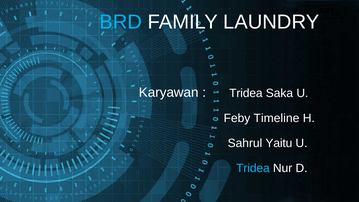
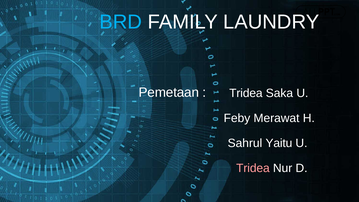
Karyawan: Karyawan -> Pemetaan (169, 92)
Timeline: Timeline -> Merawat (277, 118)
Tridea colour: light blue -> pink (253, 168)
